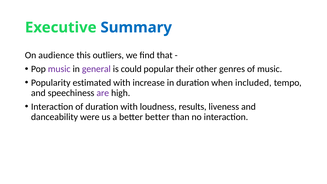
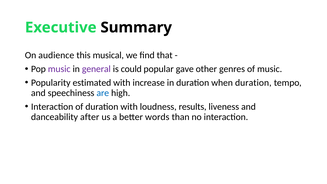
Summary colour: blue -> black (136, 27)
outliers: outliers -> musical (108, 55)
their: their -> gave (185, 69)
when included: included -> duration (253, 83)
are colour: purple -> blue (103, 93)
were: were -> after (90, 117)
better better: better -> words (157, 117)
